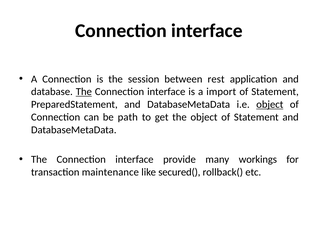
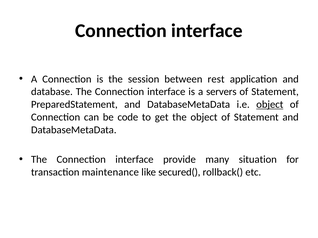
The underline: present -> none (84, 92)
import: import -> servers (221, 92)
path: path -> code (128, 117)
workings: workings -> situation (258, 160)
